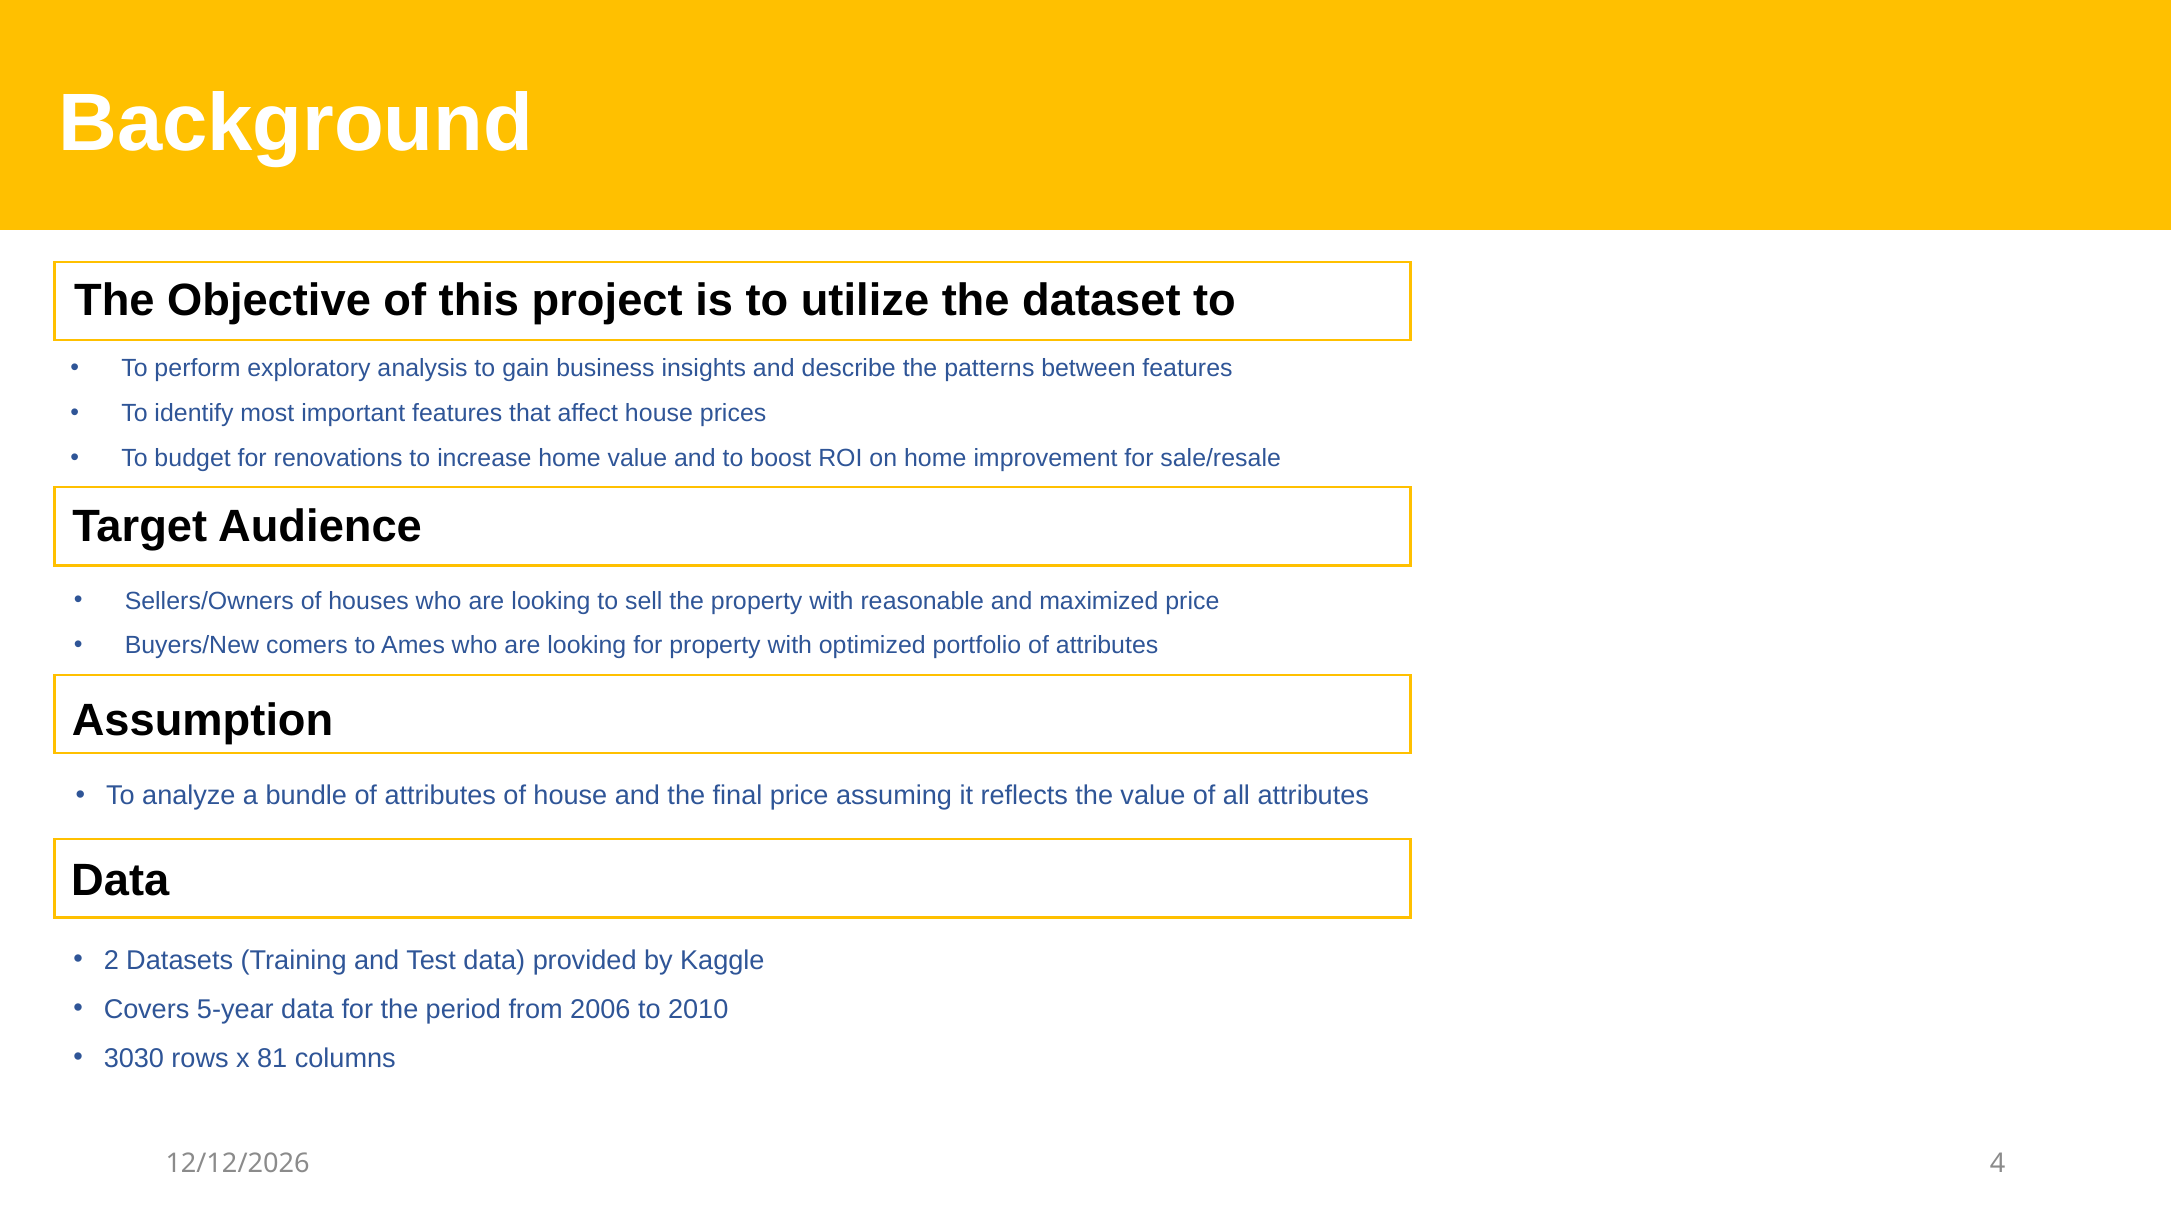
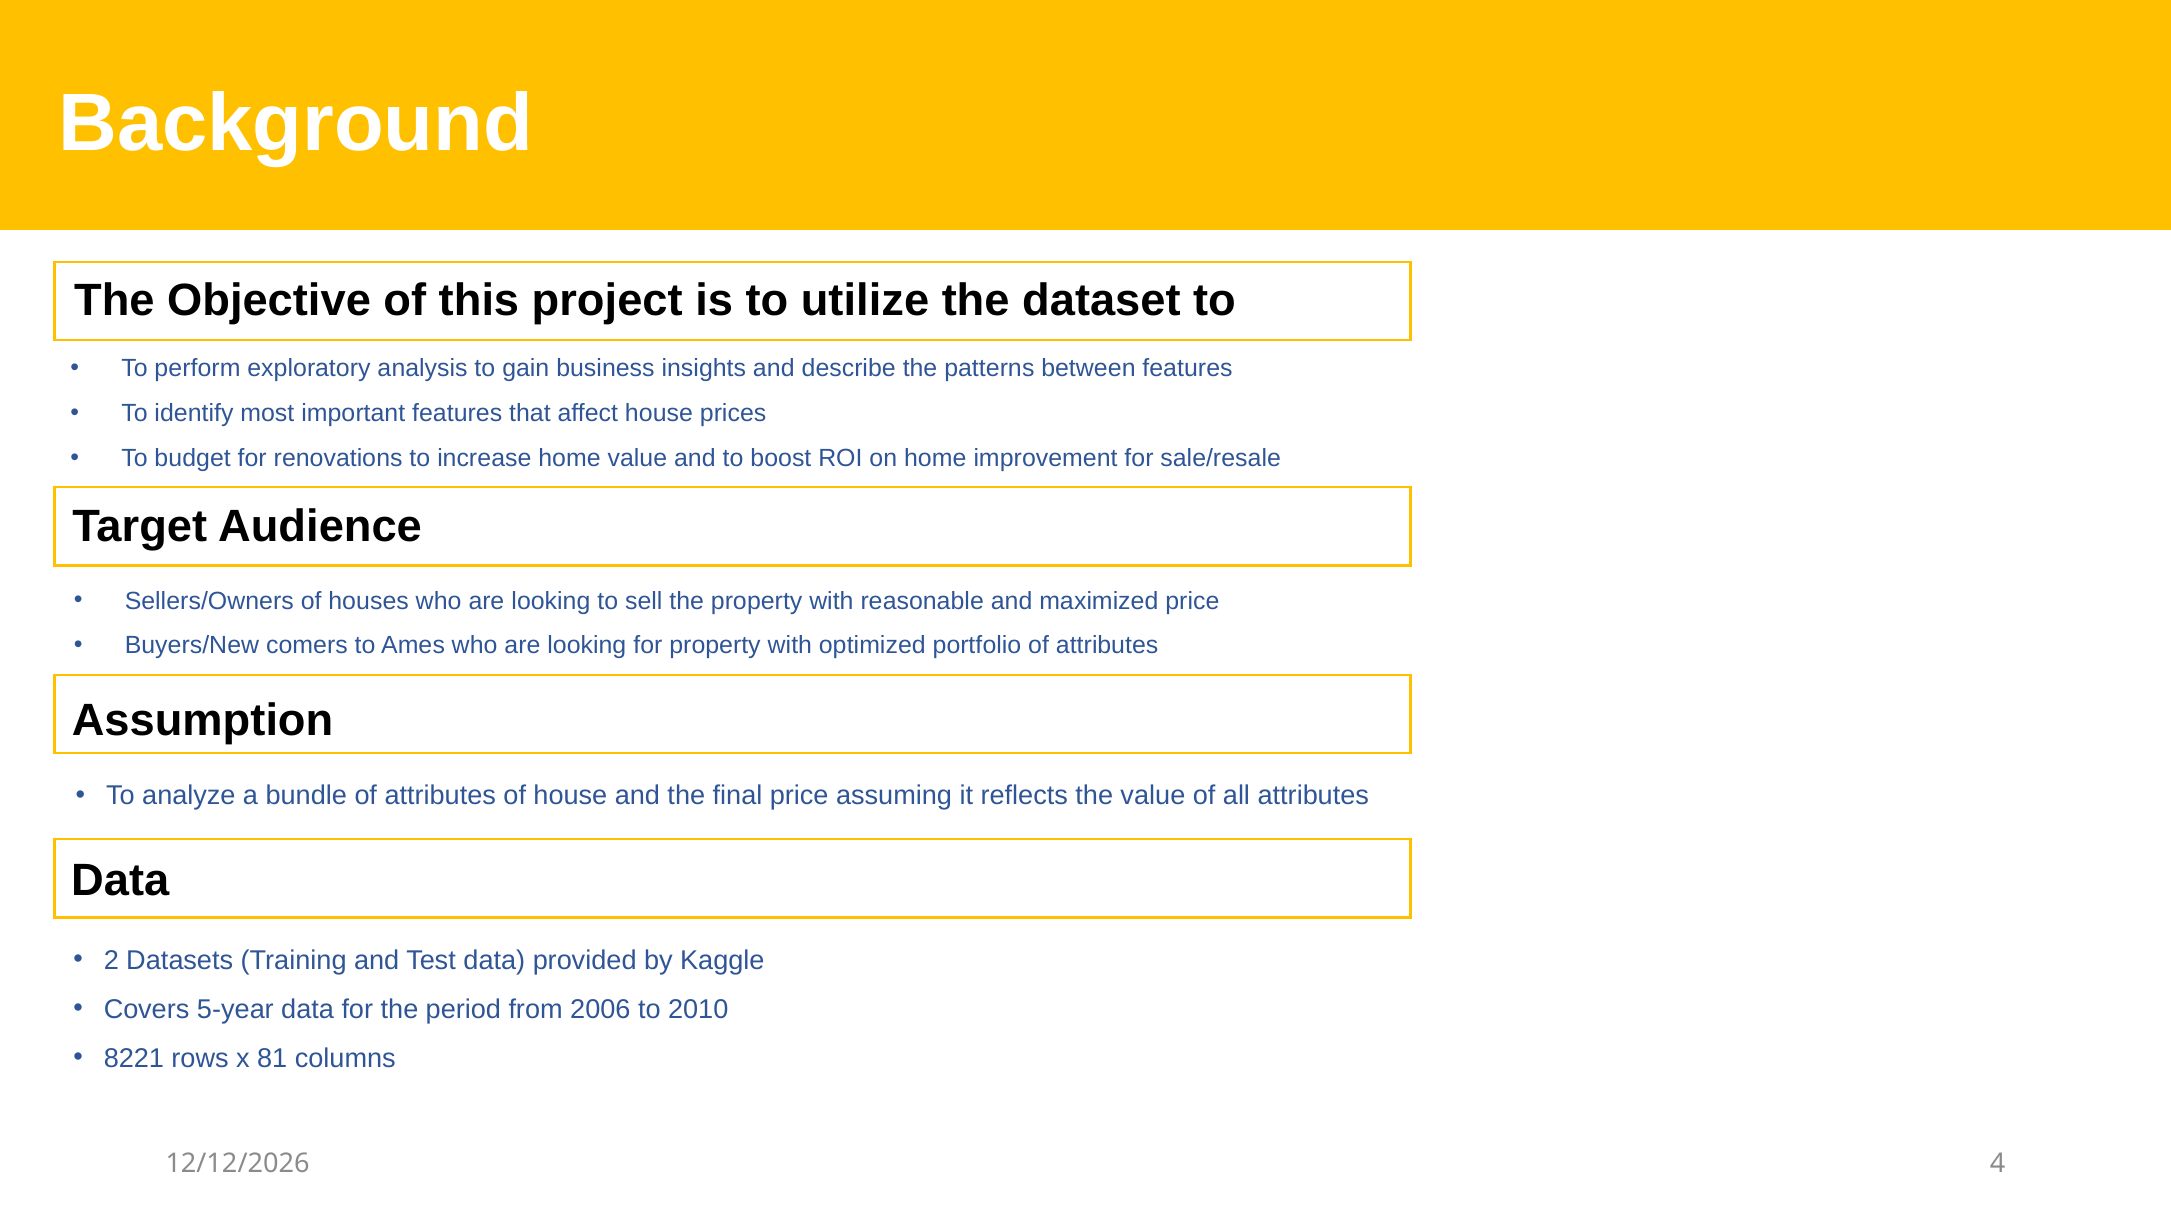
3030: 3030 -> 8221 (134, 1058)
